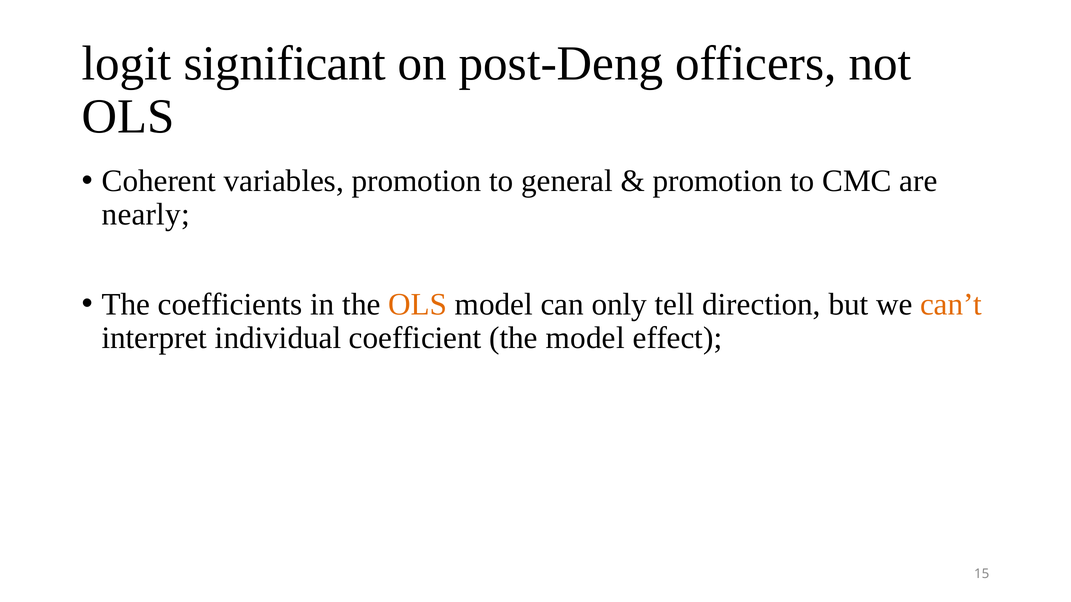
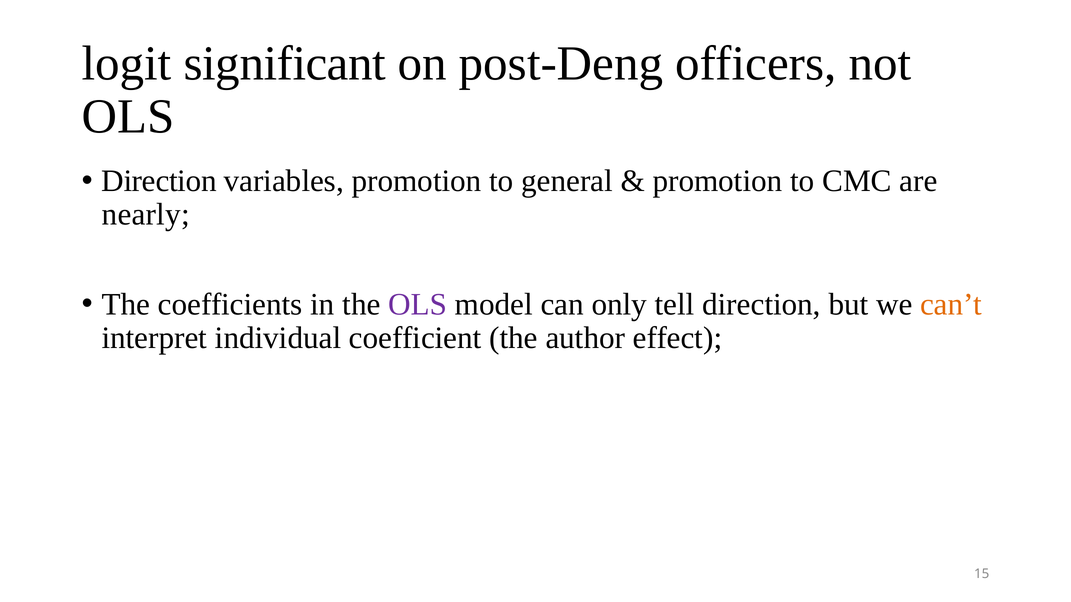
Coherent: Coherent -> Direction (159, 181)
OLS colour: orange -> purple (418, 305)
the model: model -> author (585, 338)
